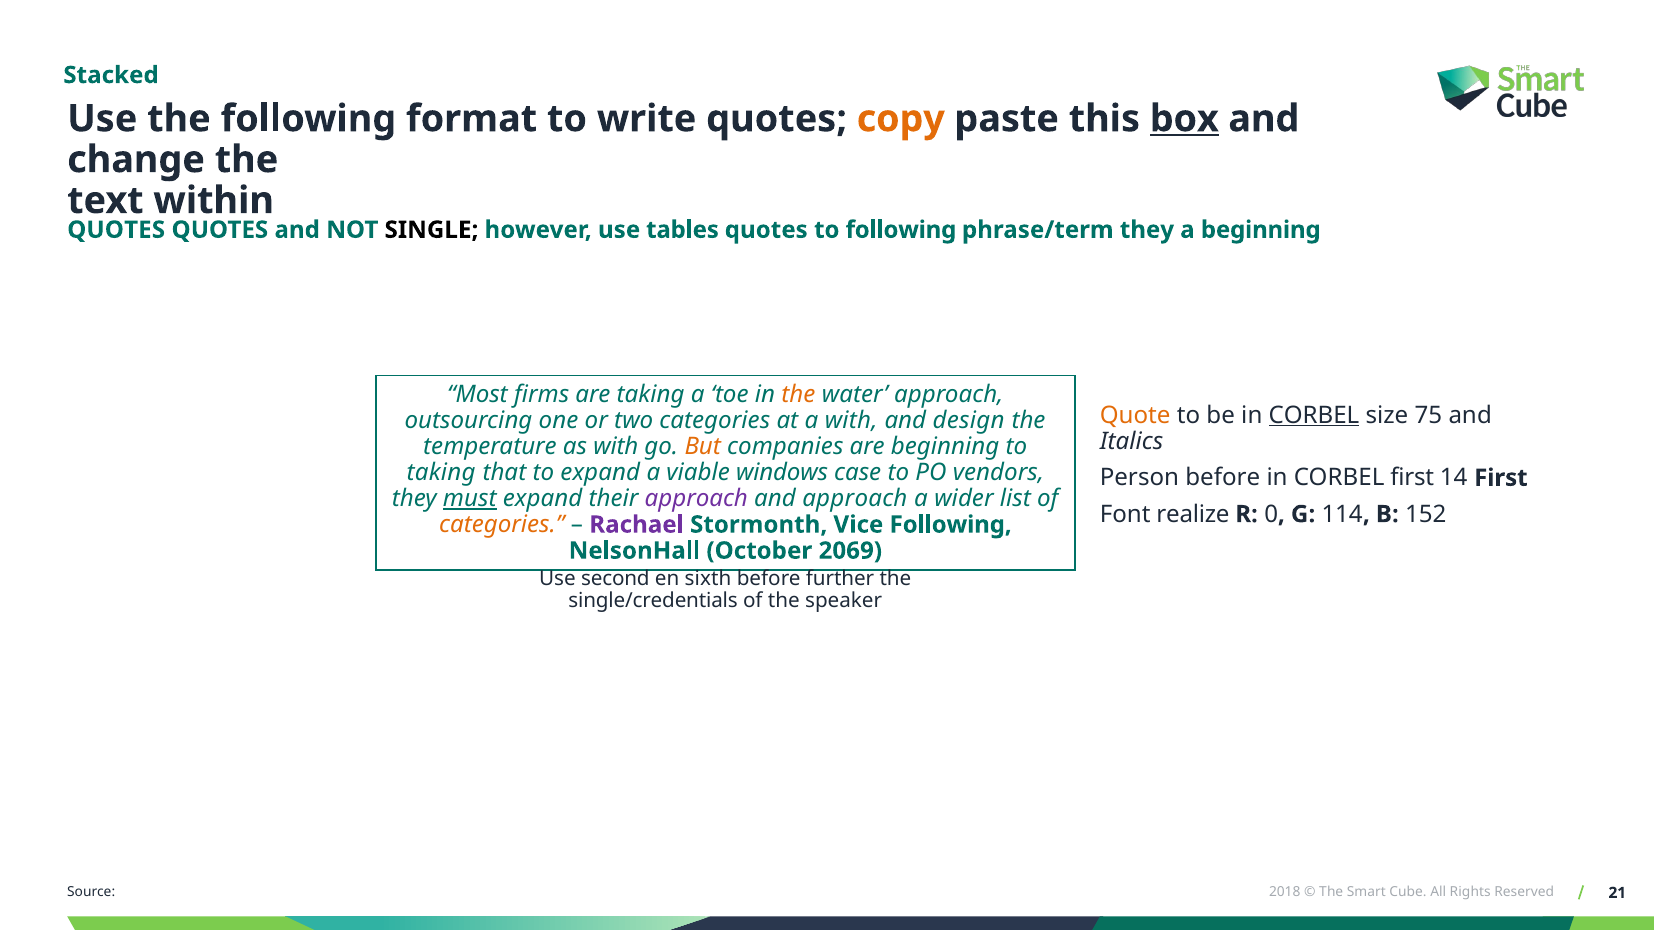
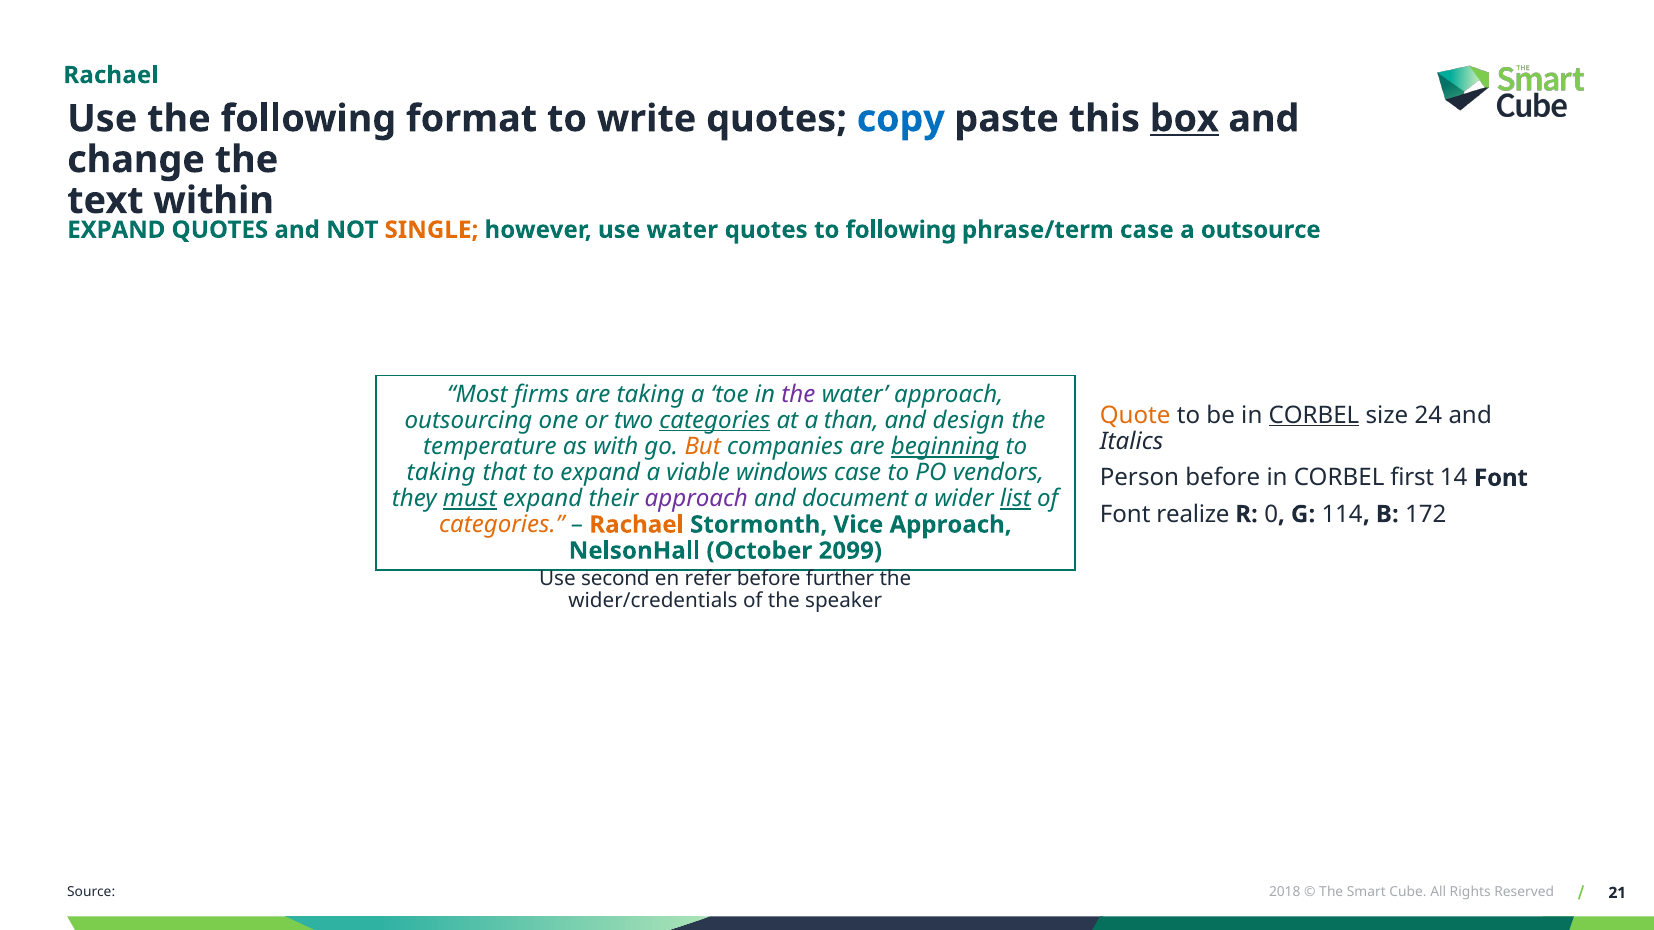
Stacked: Stacked -> Rachael (111, 75)
copy colour: orange -> blue (901, 119)
QUOTES: QUOTES -> EXPAND (116, 230)
SINGLE colour: black -> orange (431, 230)
use tables: tables -> water (682, 230)
phrase/term they: they -> case (1147, 230)
a beginning: beginning -> outsource (1261, 230)
the colour: orange -> purple (798, 394)
75: 75 -> 24 (1428, 416)
categories underline: none -> present (715, 421)
a with: with -> than (851, 421)
beginning underline: none -> present (945, 447)
14 First: First -> Font (1501, 478)
and approach: approach -> document (855, 499)
list underline: none -> present (1015, 499)
152: 152 -> 172 (1426, 514)
Rachael colour: purple -> orange (637, 525)
Vice Following: Following -> Approach (951, 525)
2069: 2069 -> 2099 (850, 551)
sixth: sixth -> refer (708, 579)
single/credentials: single/credentials -> wider/credentials (653, 601)
